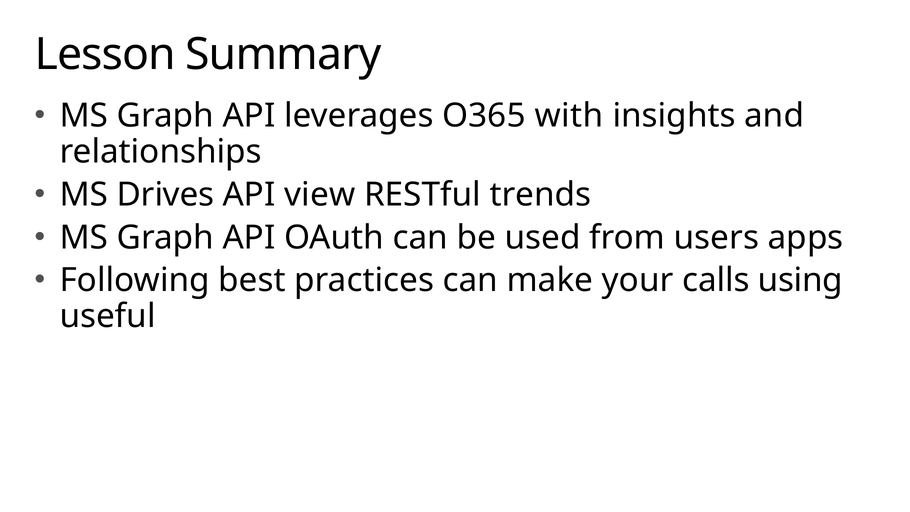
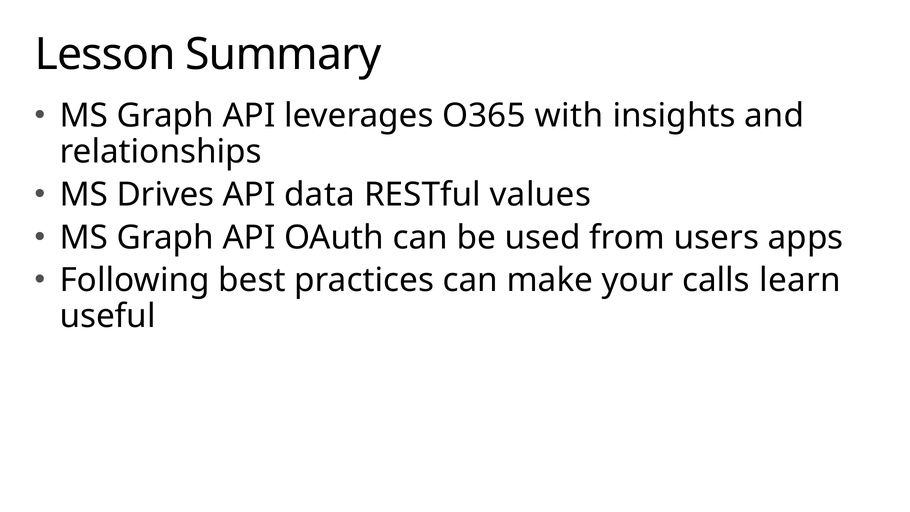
view: view -> data (320, 195)
trends: trends -> values (540, 195)
using: using -> learn (800, 280)
